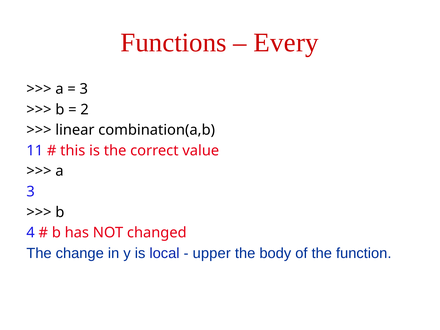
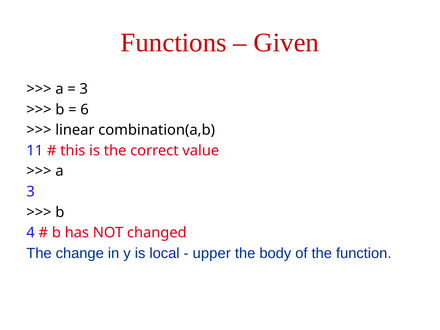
Every: Every -> Given (286, 43)
2: 2 -> 6 (85, 110)
